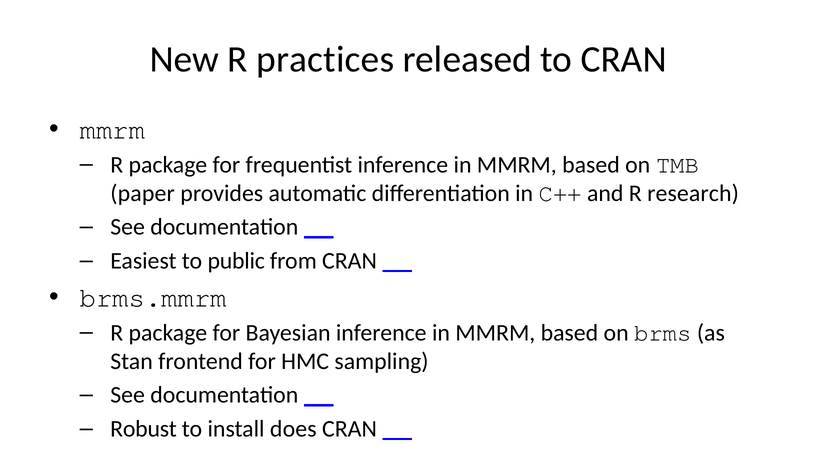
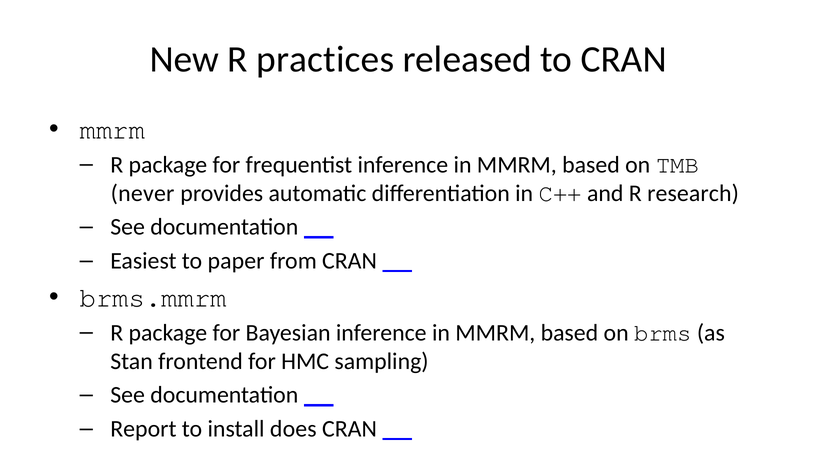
paper: paper -> never (143, 193)
public: public -> paper (236, 261)
Robust: Robust -> Report (143, 428)
